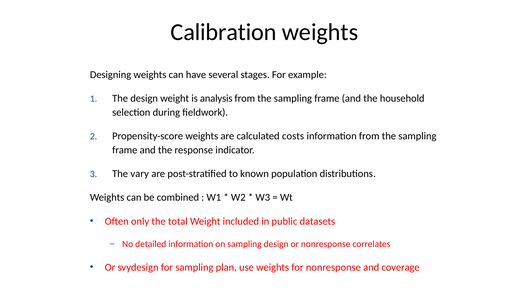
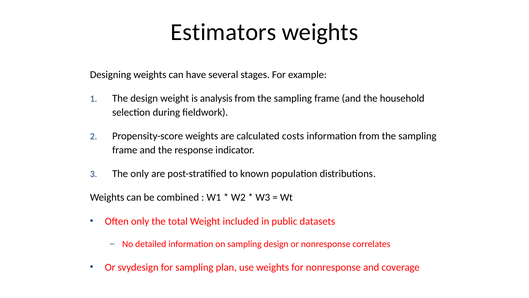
Calibration: Calibration -> Estimators (223, 32)
The vary: vary -> only (140, 173)
